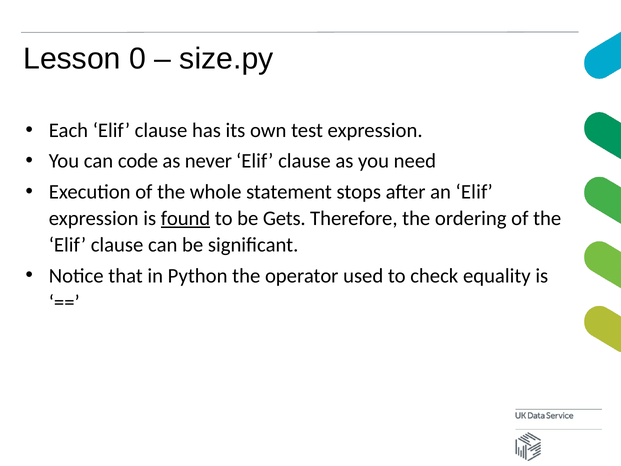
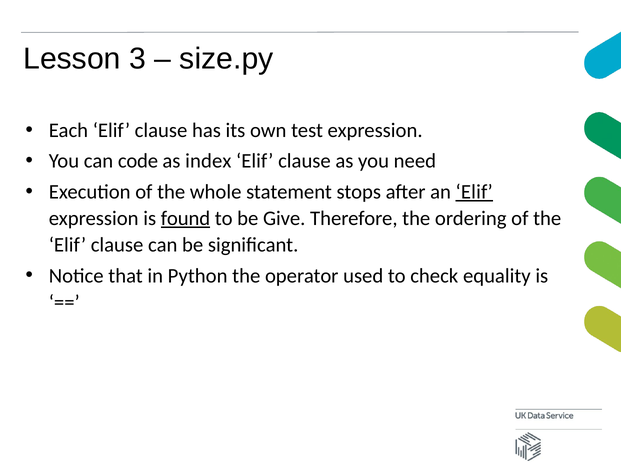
0: 0 -> 3 (137, 59)
never: never -> index (208, 161)
Elif underline: none -> present (474, 192)
Gets: Gets -> Give (284, 218)
